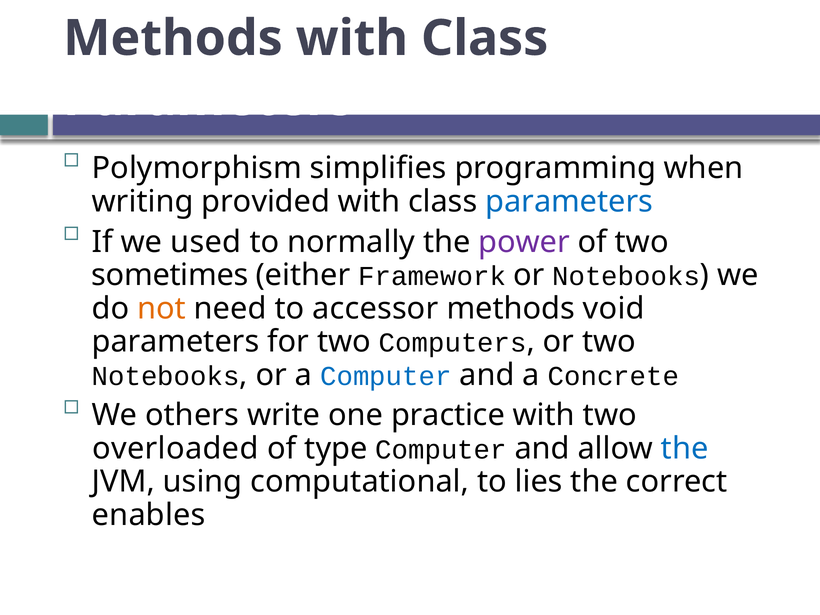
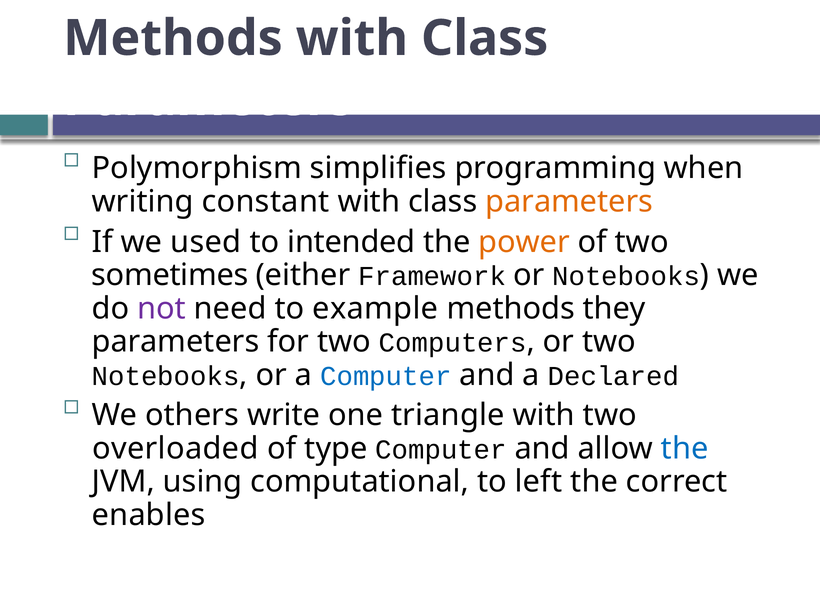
provided: provided -> constant (266, 201)
parameters colour: blue -> orange (569, 201)
normally: normally -> intended (351, 242)
power colour: purple -> orange (524, 242)
not colour: orange -> purple (162, 308)
accessor: accessor -> example (375, 308)
void: void -> they (614, 308)
Concrete: Concrete -> Declared (613, 376)
practice: practice -> triangle (448, 415)
lies: lies -> left (539, 482)
